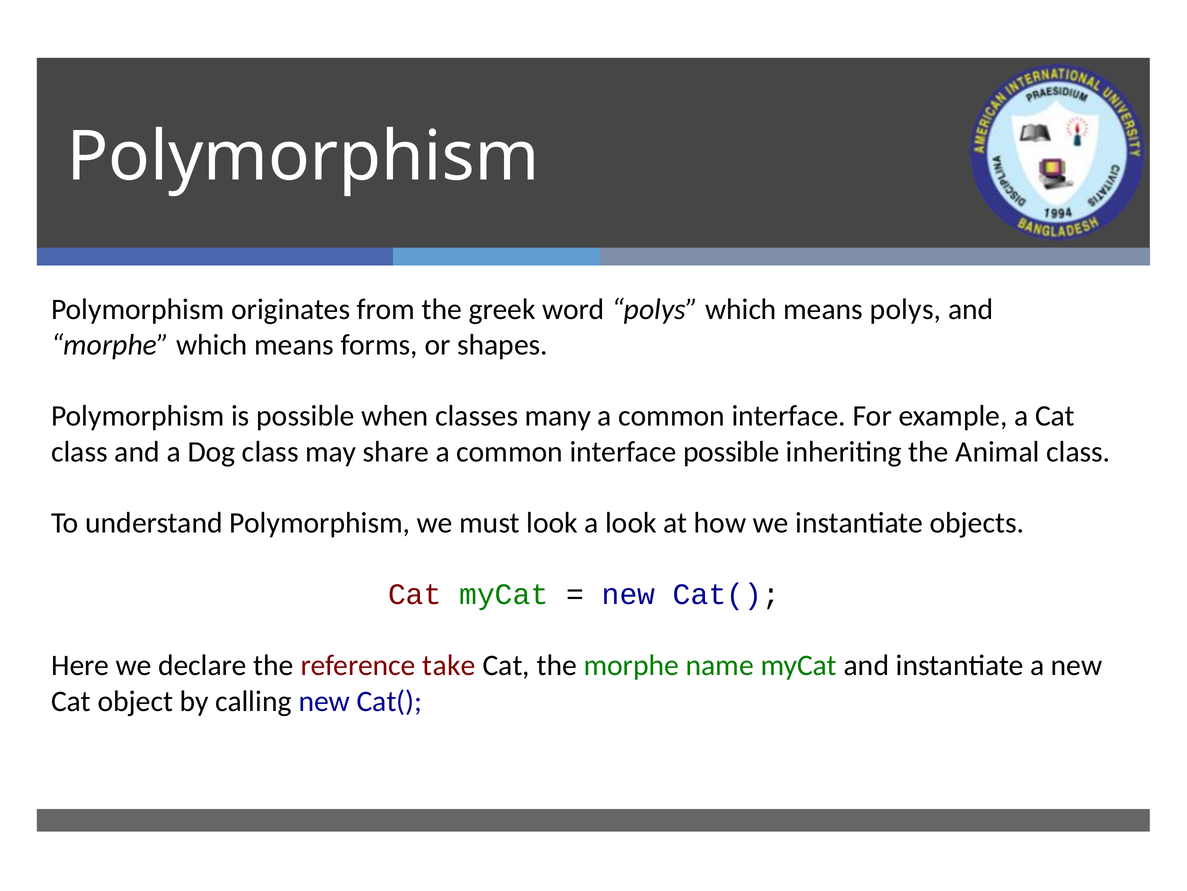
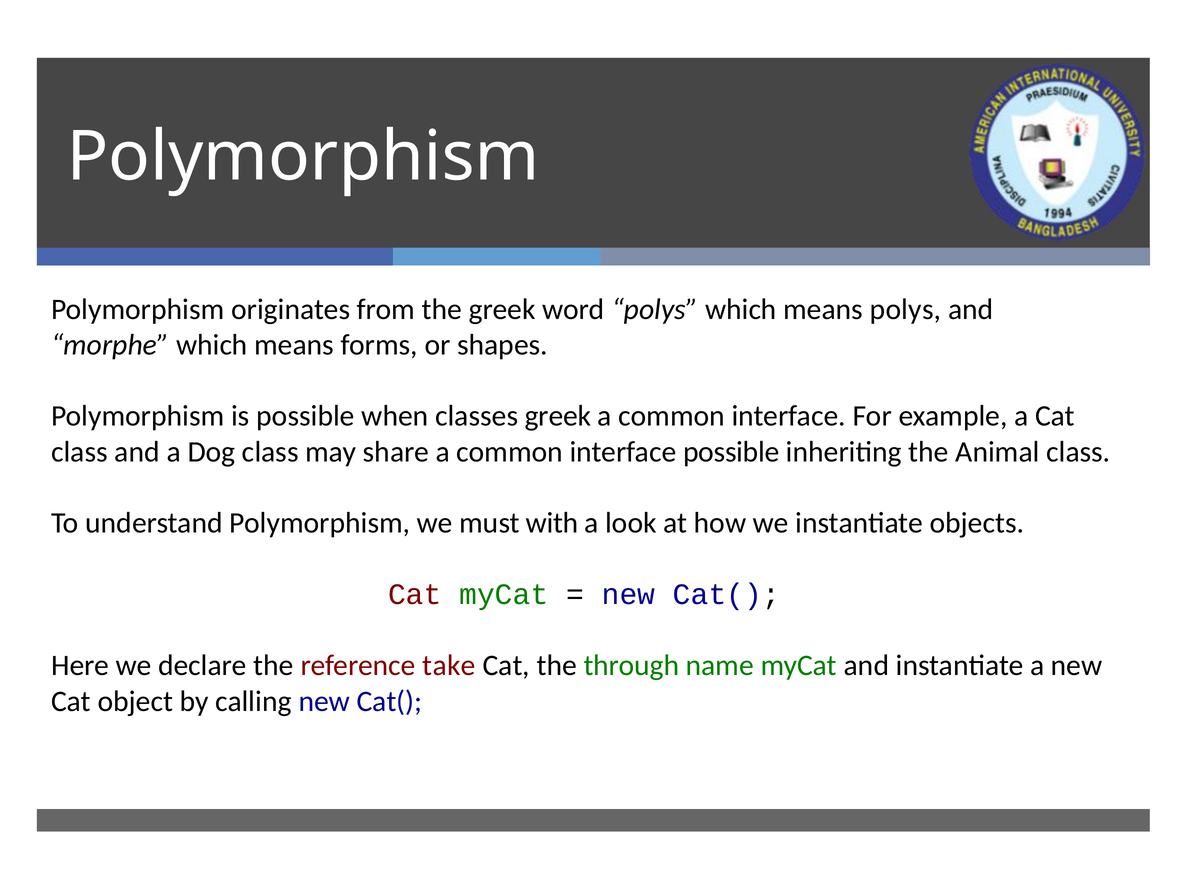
classes many: many -> greek (558, 416)
must look: look -> with (552, 523)
the morphe: morphe -> through (631, 665)
